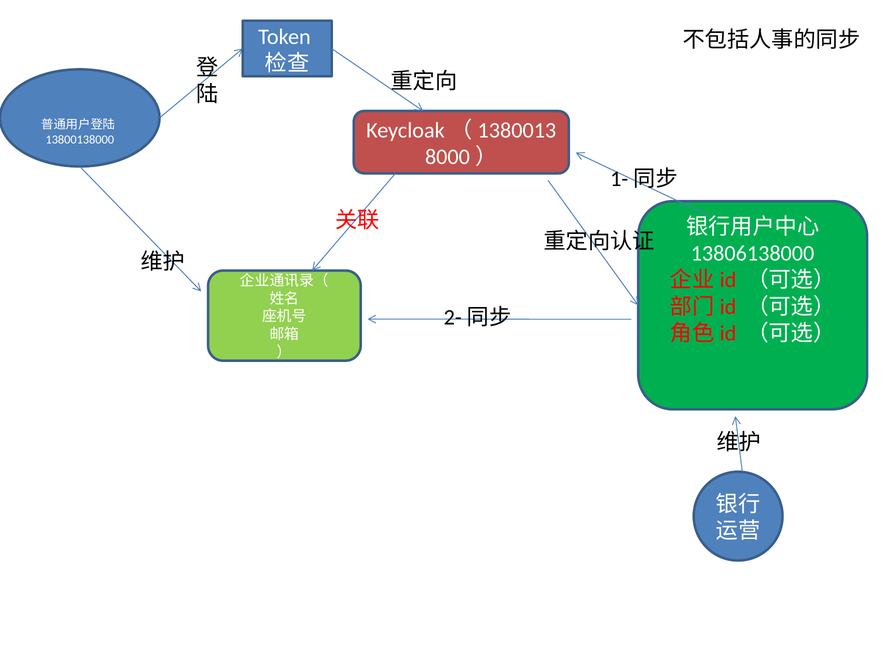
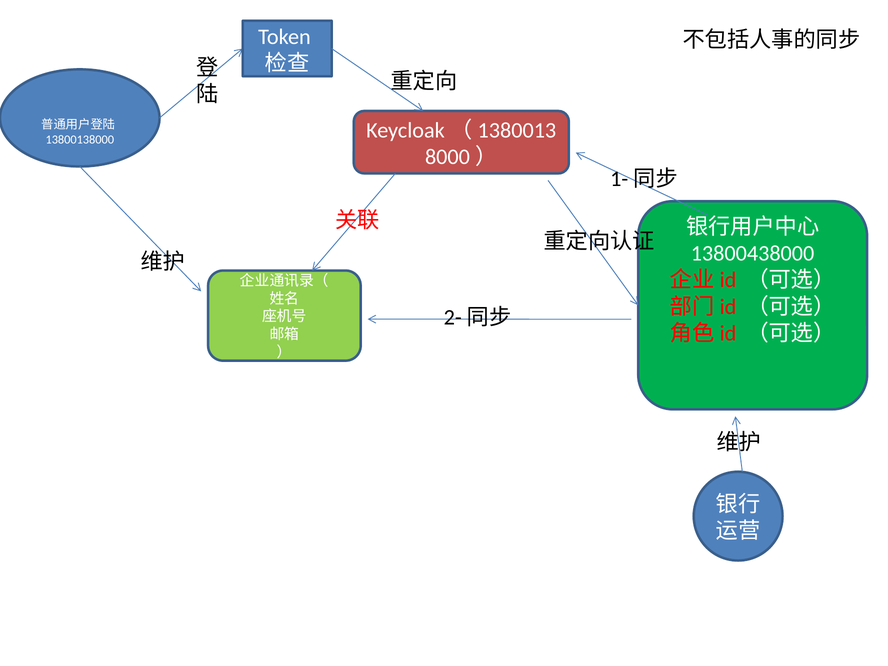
13806138000: 13806138000 -> 13800438000 (753, 254)
